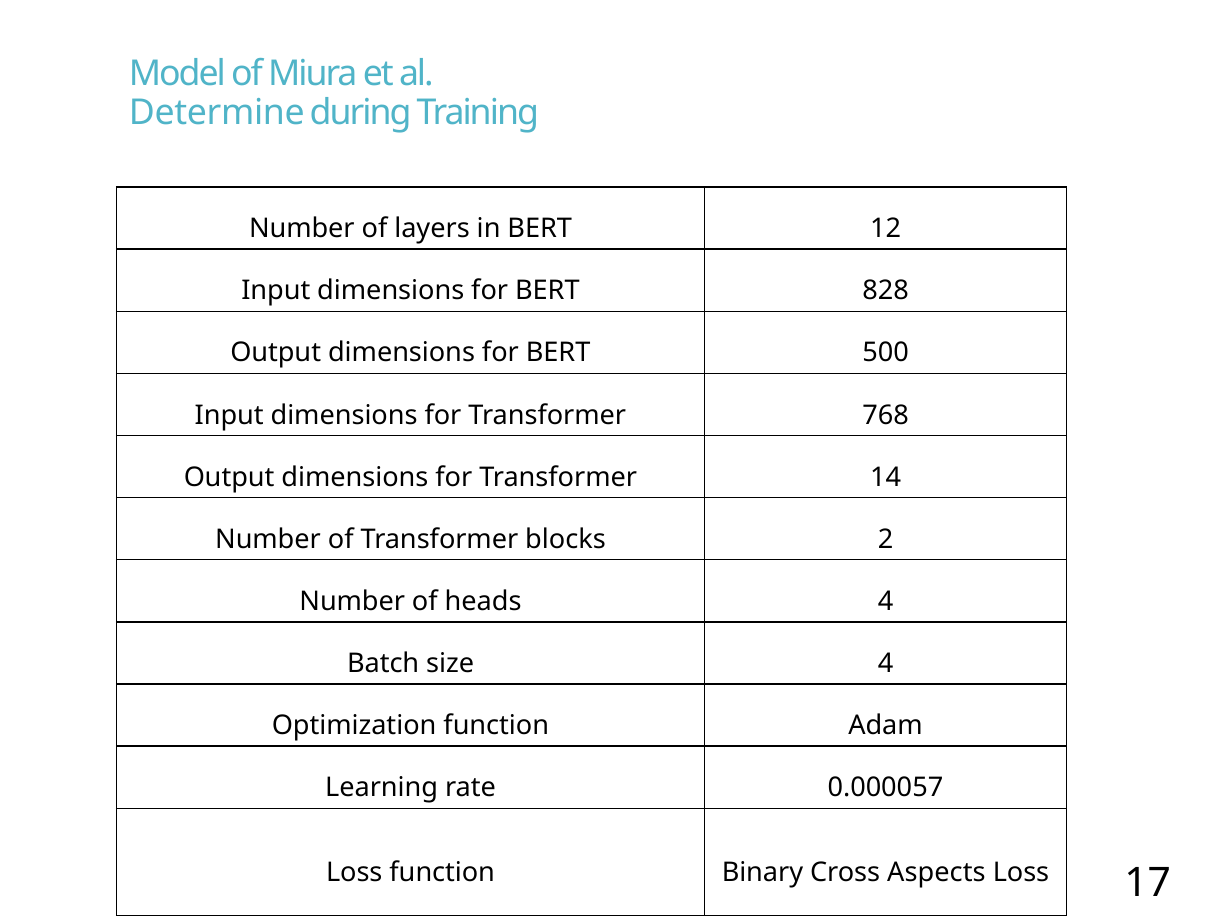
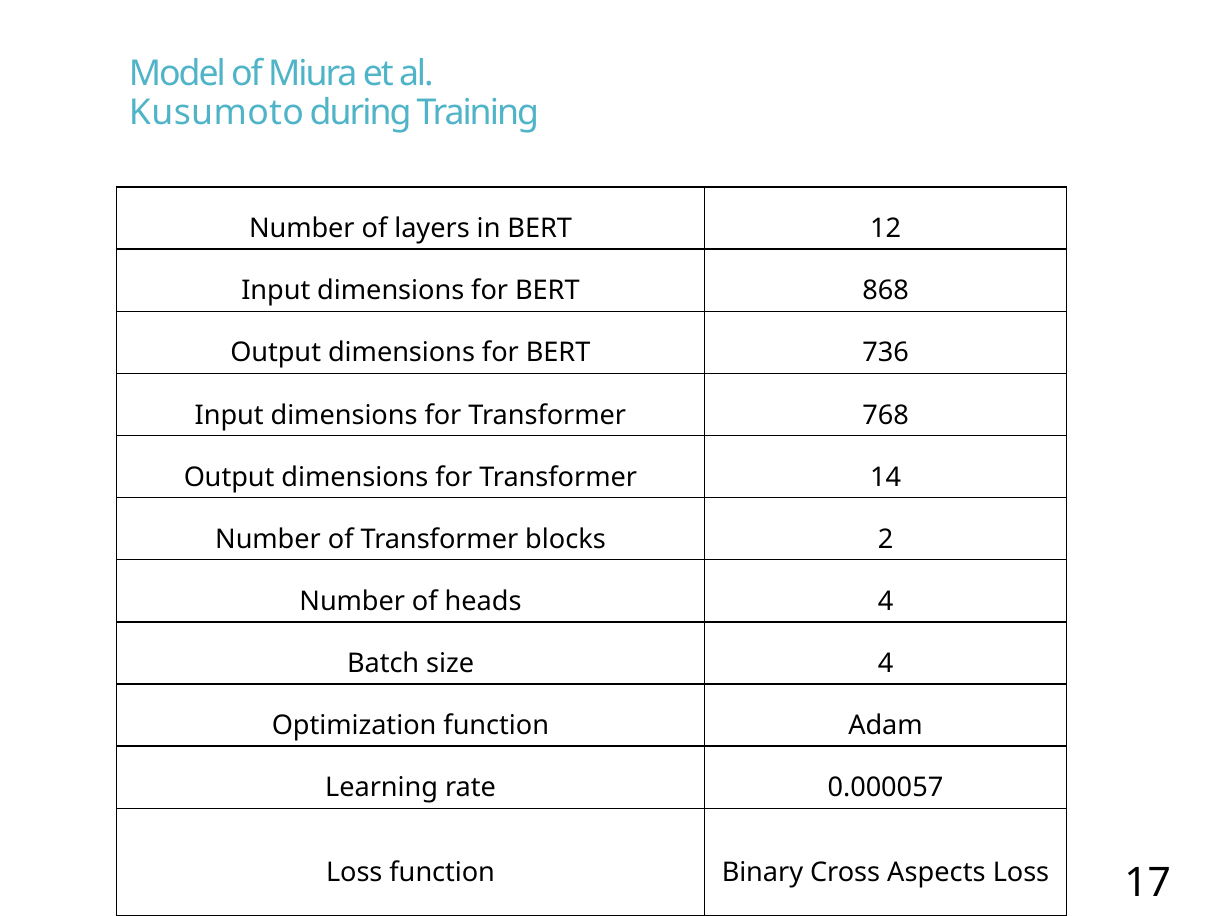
Determine: Determine -> Kusumoto (217, 112)
828: 828 -> 868 (886, 291)
500: 500 -> 736 (886, 353)
